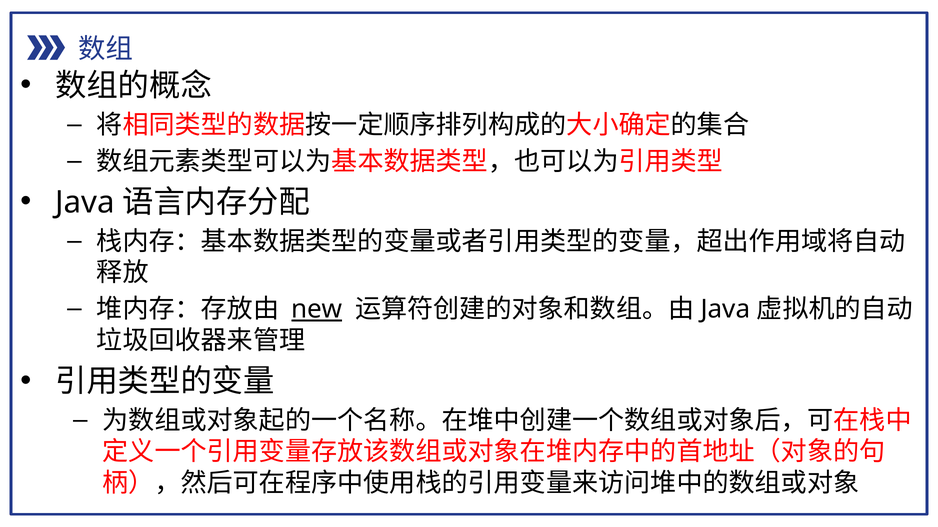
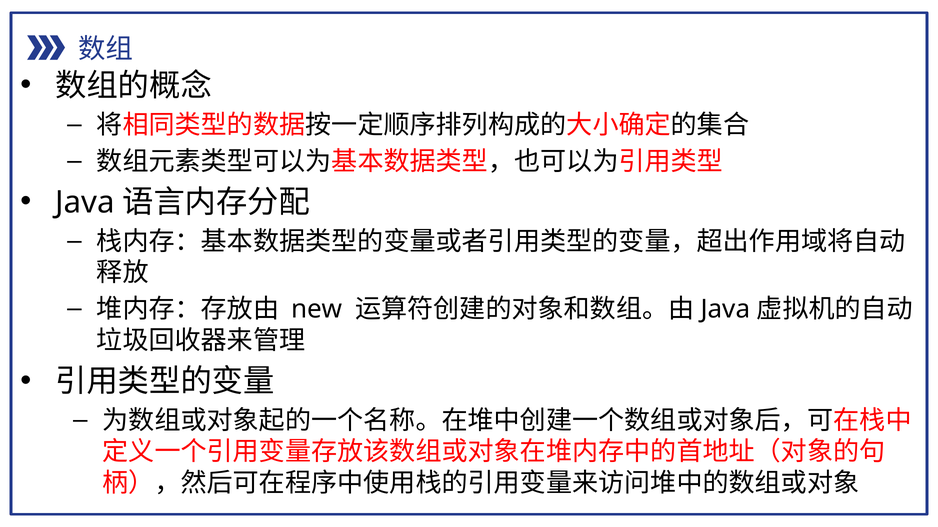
new underline: present -> none (317, 310)
